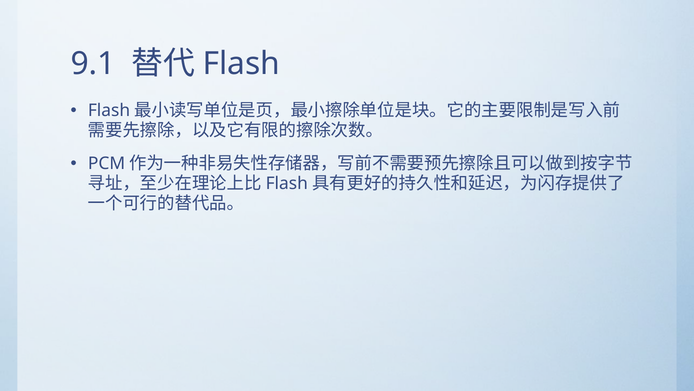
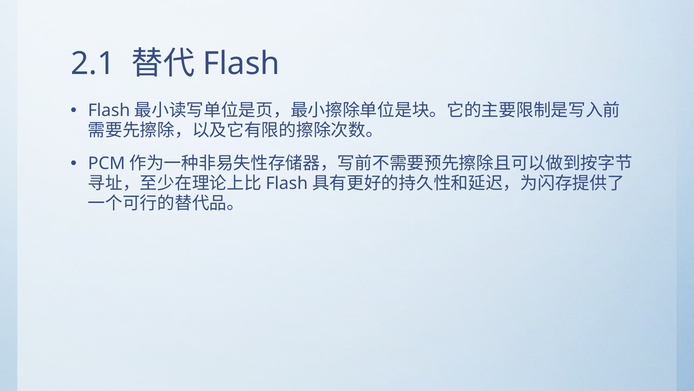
9.1: 9.1 -> 2.1 (93, 63)
